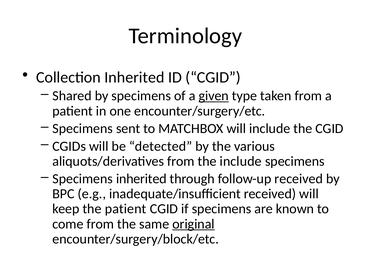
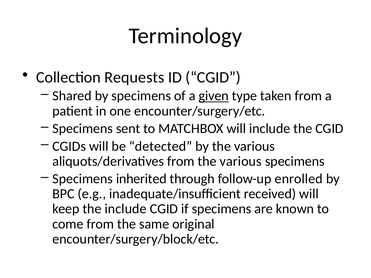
Collection Inherited: Inherited -> Requests (134, 77)
from the include: include -> various (241, 161)
follow-up received: received -> enrolled (299, 179)
the patient: patient -> include (126, 209)
original underline: present -> none (194, 224)
